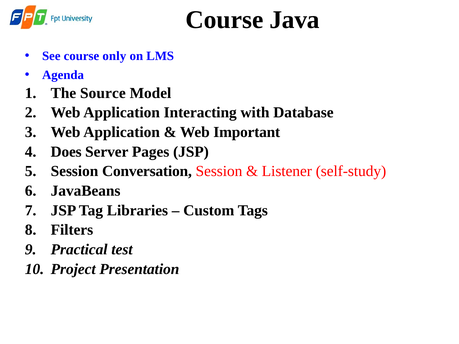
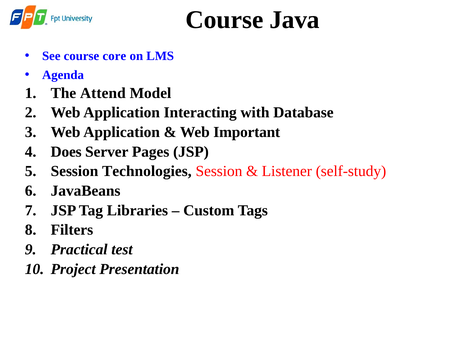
only: only -> core (114, 56)
Source: Source -> Attend (103, 93)
Conversation: Conversation -> Technologies (147, 171)
